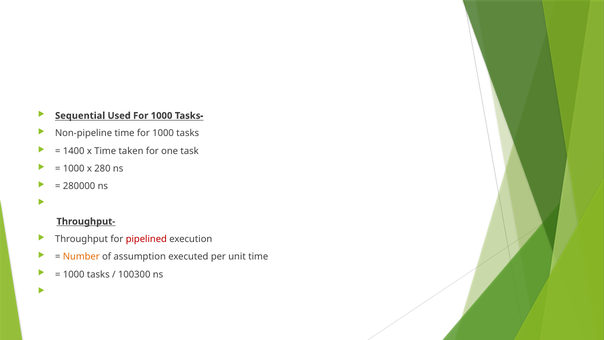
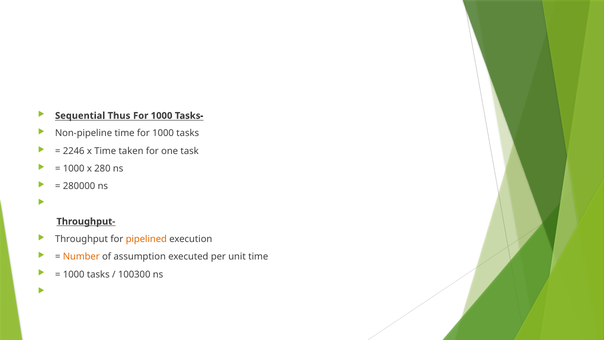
Used: Used -> Thus (119, 116)
1400: 1400 -> 2246 (74, 151)
pipelined colour: red -> orange (146, 239)
